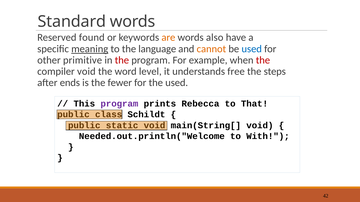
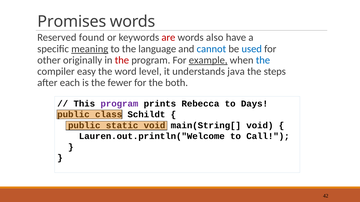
Standard: Standard -> Promises (72, 22)
are colour: orange -> red (168, 38)
cannot colour: orange -> blue (211, 49)
primitive: primitive -> originally (83, 60)
example underline: none -> present (208, 60)
the colour: red -> blue (263, 60)
compiler void: void -> easy (86, 72)
free: free -> java (236, 72)
ends: ends -> each (70, 83)
the used: used -> both (177, 83)
That: That -> Days (254, 104)
Needed.out.println("Welcome: Needed.out.println("Welcome -> Lauren.out.println("Welcome (152, 136)
With: With -> Call (268, 136)
